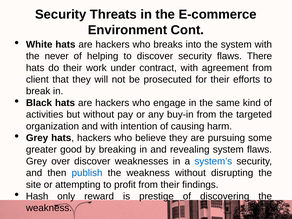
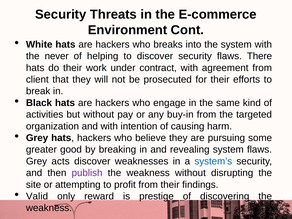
over: over -> acts (61, 161)
publish colour: blue -> purple (87, 173)
Hash: Hash -> Valid (37, 196)
